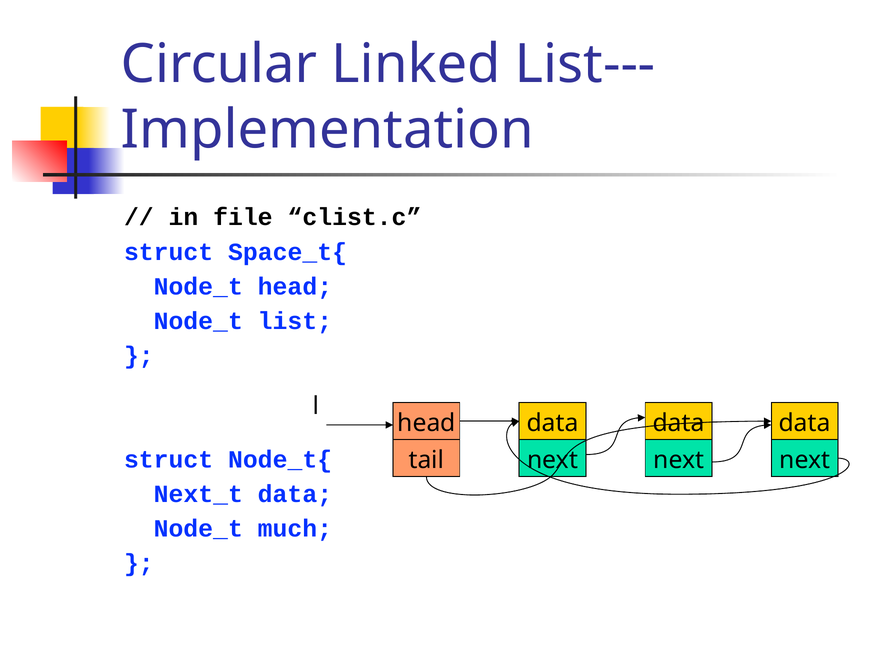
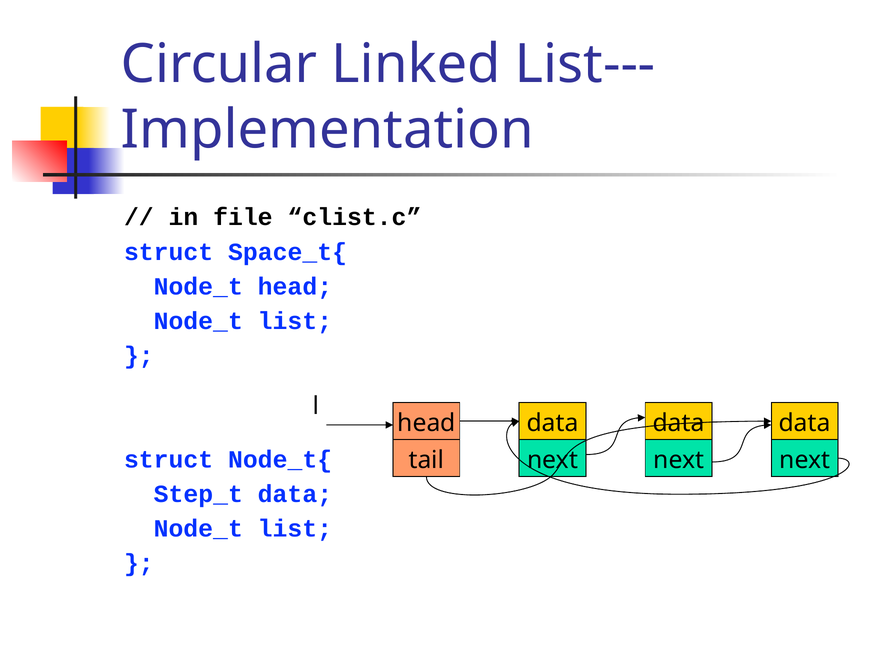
Next_t: Next_t -> Step_t (198, 494)
much: much -> list (295, 529)
